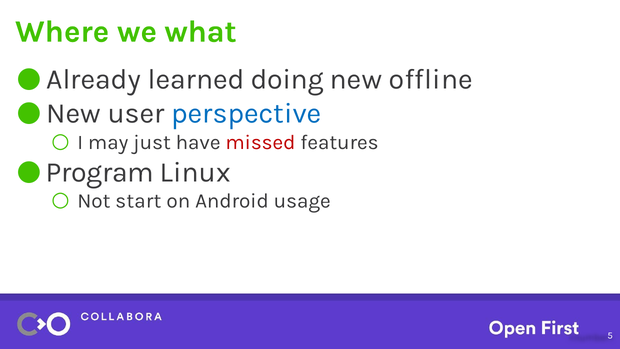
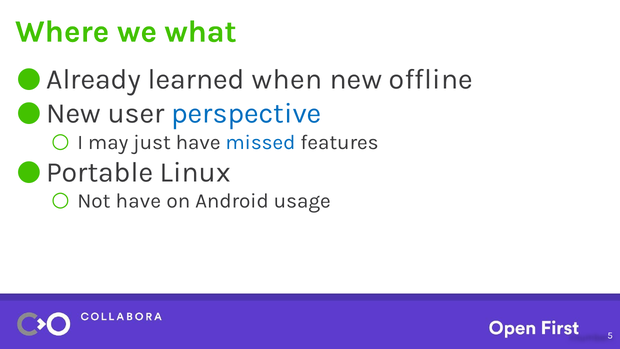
doing: doing -> when (287, 79)
missed colour: red -> blue (260, 142)
Program: Program -> Portable (100, 172)
Not start: start -> have (138, 201)
